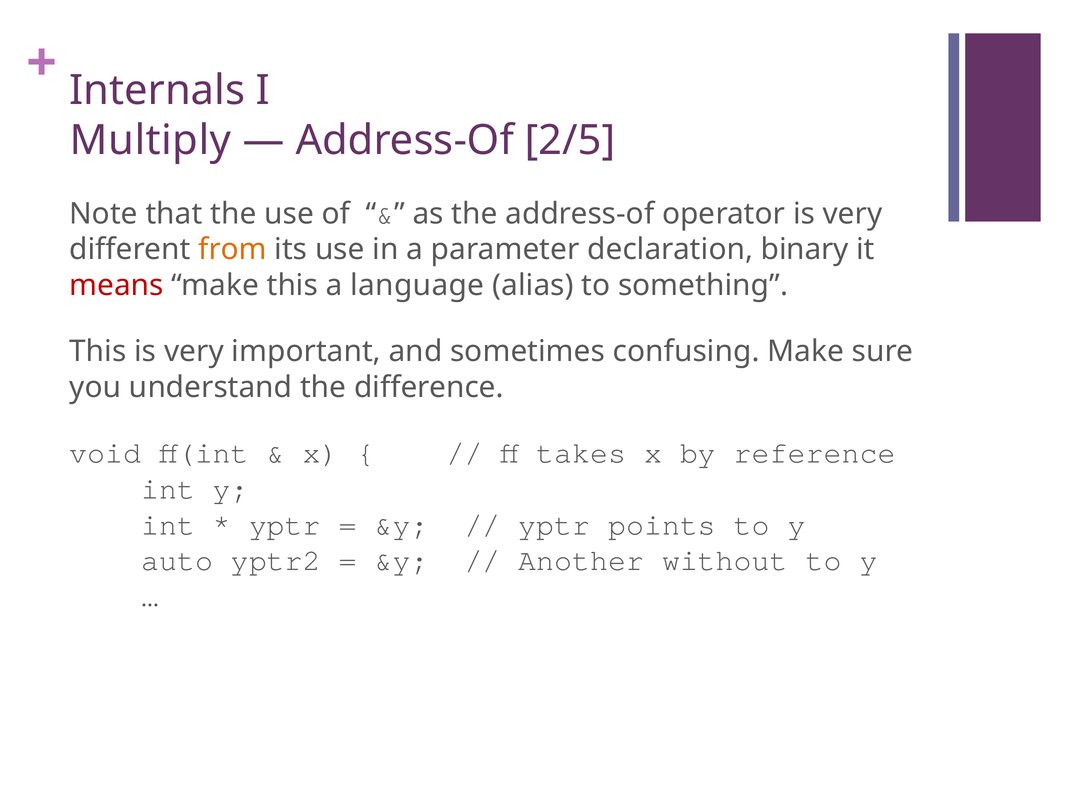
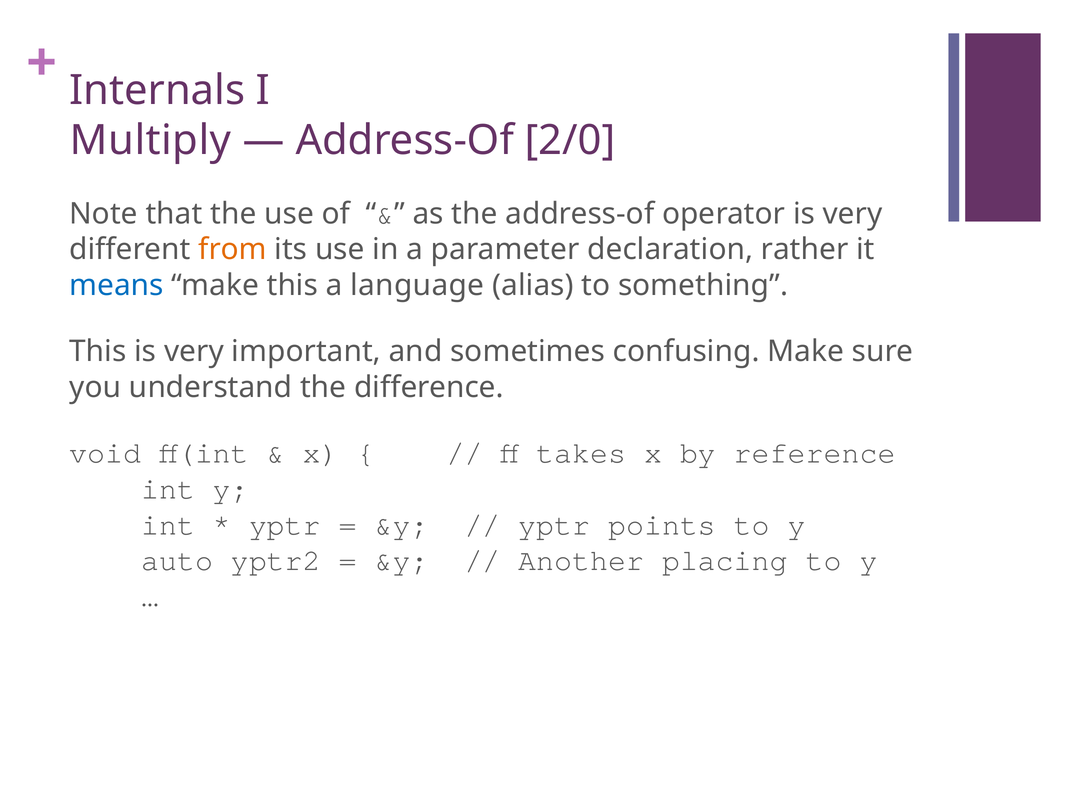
2/5: 2/5 -> 2/0 (570, 141)
binary: binary -> rather (805, 249)
means colour: red -> blue (117, 285)
without: without -> placing (725, 560)
